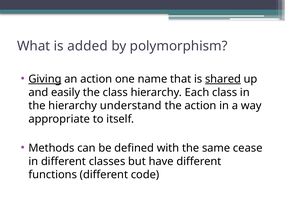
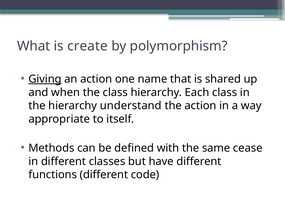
added: added -> create (87, 46)
shared underline: present -> none (223, 79)
easily: easily -> when (66, 92)
